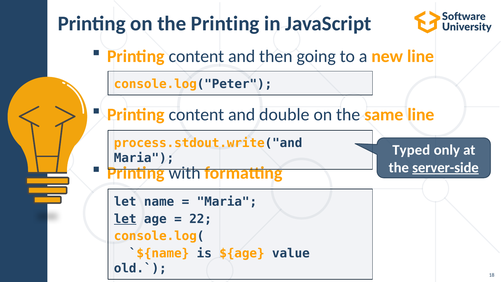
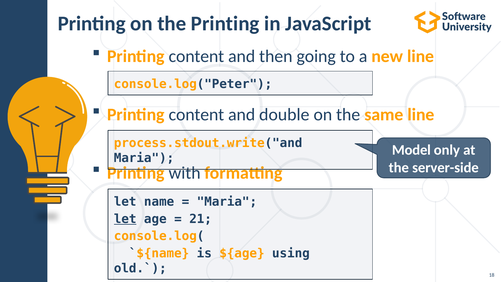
Typed: Typed -> Model (411, 150)
server-side underline: present -> none (445, 168)
22: 22 -> 21 (201, 219)
value: value -> using (291, 253)
